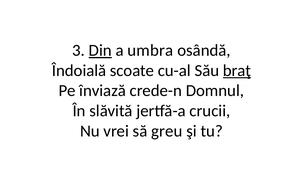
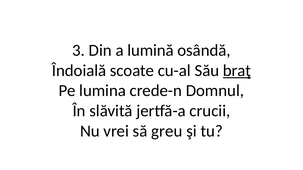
Din underline: present -> none (100, 51)
umbra: umbra -> lumină (150, 51)
înviază: înviază -> lumina (103, 91)
